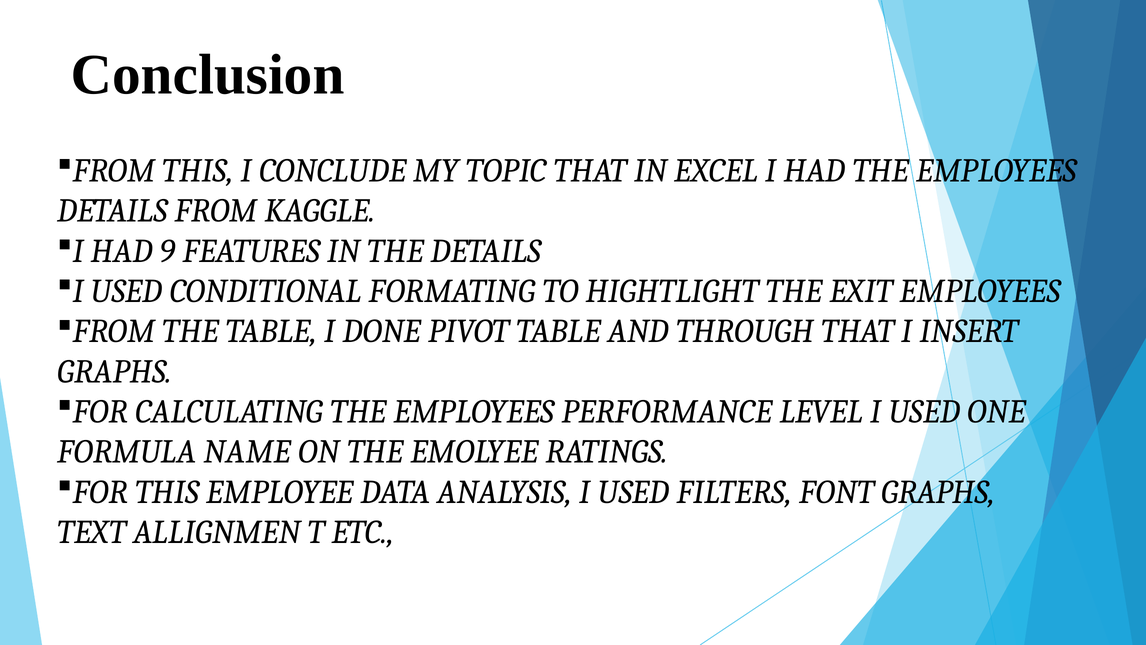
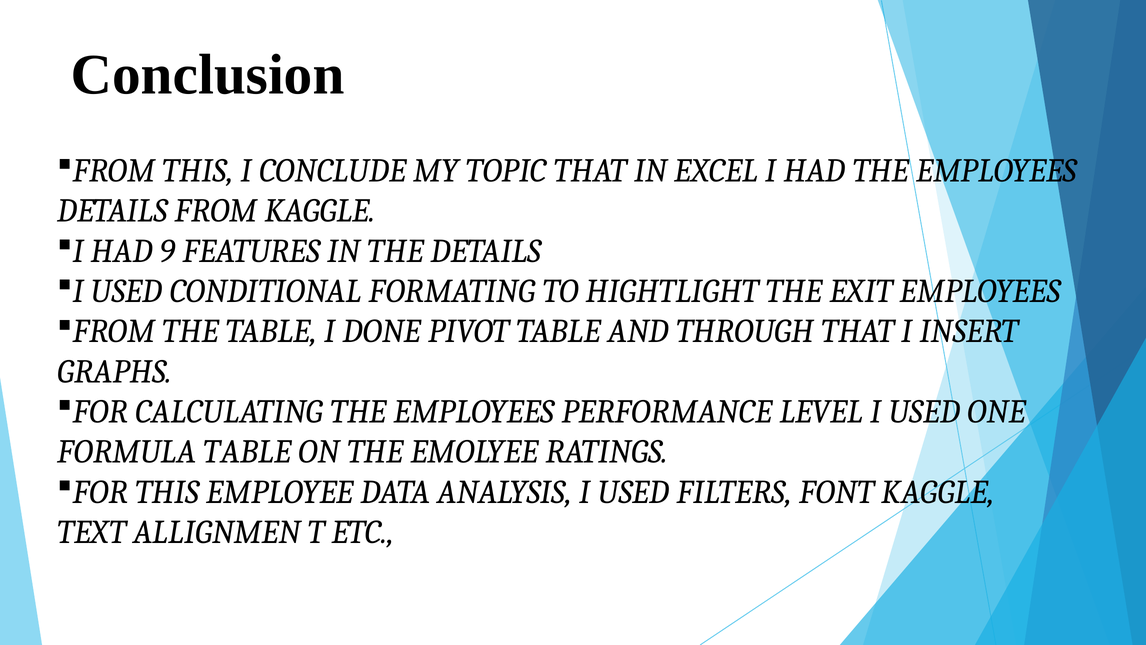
FORMULA NAME: NAME -> TABLE (247, 452)
FONT GRAPHS: GRAPHS -> KAGGLE (938, 492)
